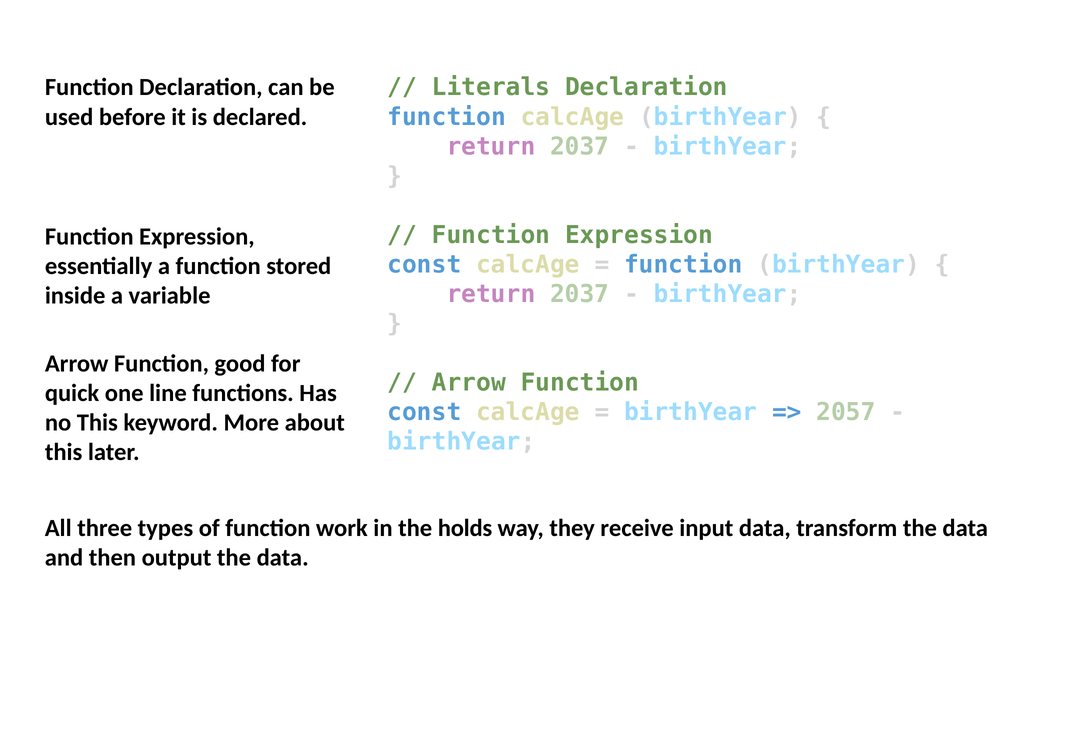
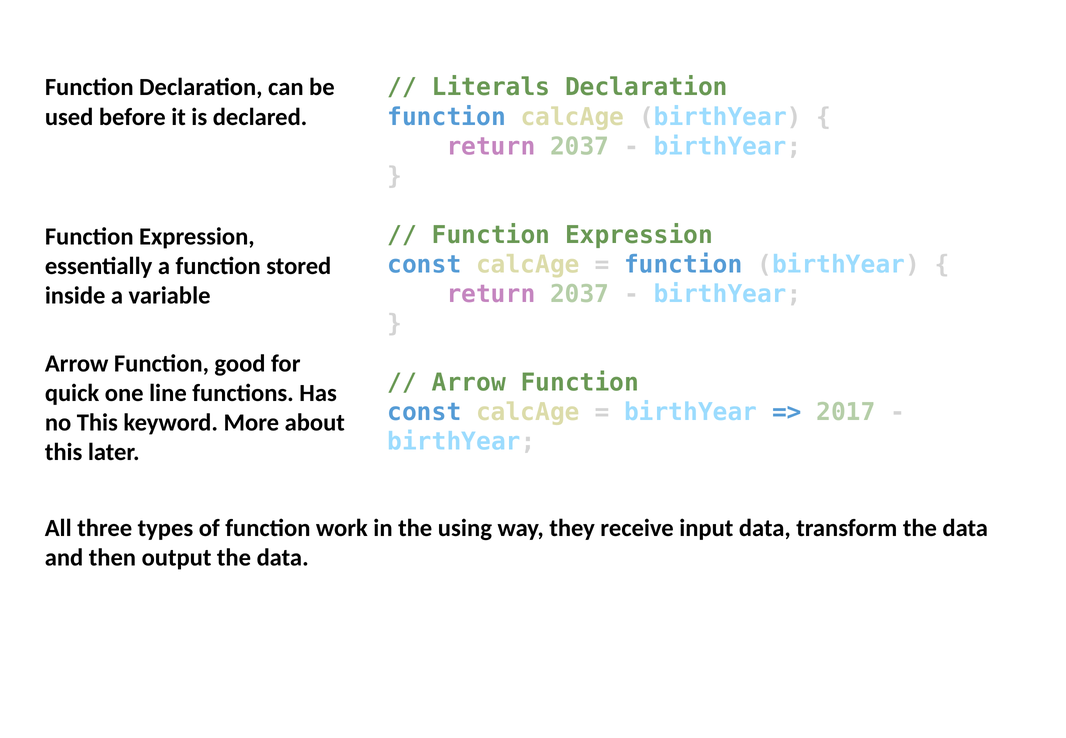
2057: 2057 -> 2017 (846, 412)
holds: holds -> using (465, 528)
